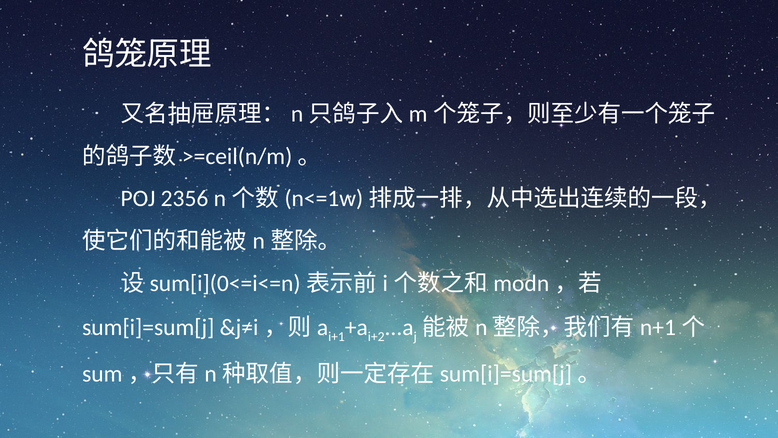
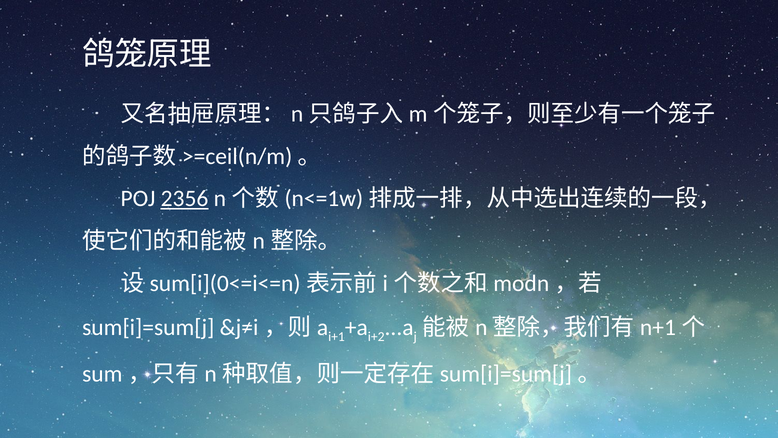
2356 underline: none -> present (184, 198)
